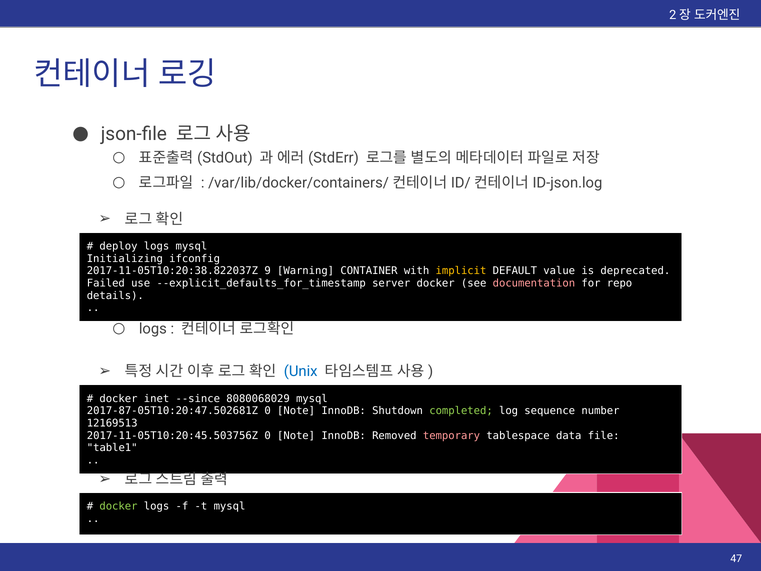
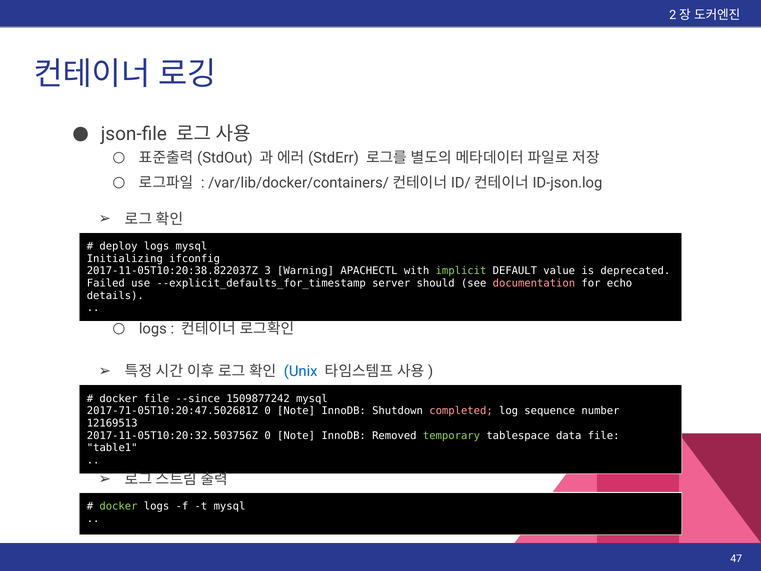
9: 9 -> 3 (268, 271)
CONTAINER: CONTAINER -> APACHECTL (369, 271)
implicit colour: yellow -> light green (461, 271)
server docker: docker -> should (436, 283)
repo: repo -> echo (620, 283)
docker inet: inet -> file (157, 398)
8080068029: 8080068029 -> 1509877242 (258, 398)
2017-87-05T10:20:47.502681Z: 2017-87-05T10:20:47.502681Z -> 2017-71-05T10:20:47.502681Z (172, 411)
completed colour: light green -> pink (461, 411)
2017-11-05T10:20:45.503756Z: 2017-11-05T10:20:45.503756Z -> 2017-11-05T10:20:32.503756Z (172, 435)
temporary colour: pink -> light green (451, 435)
